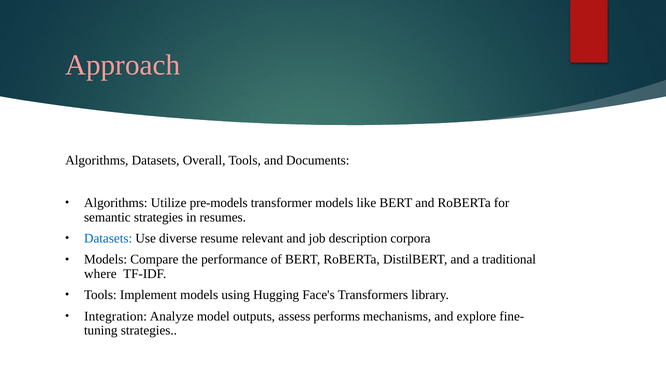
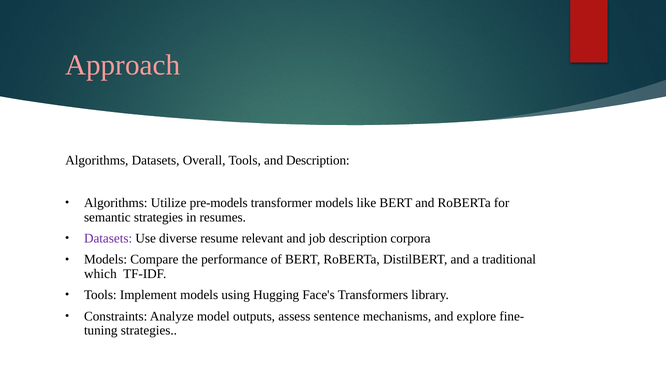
and Documents: Documents -> Description (318, 160)
Datasets colour: blue -> purple (108, 238)
where: where -> which (100, 274)
Integration: Integration -> Constraints (116, 316)
performs: performs -> sentence (337, 316)
